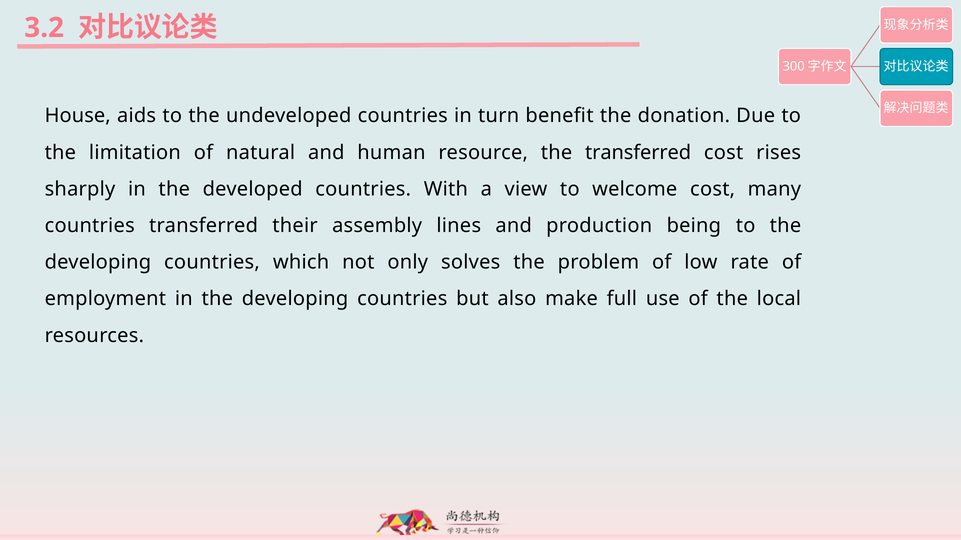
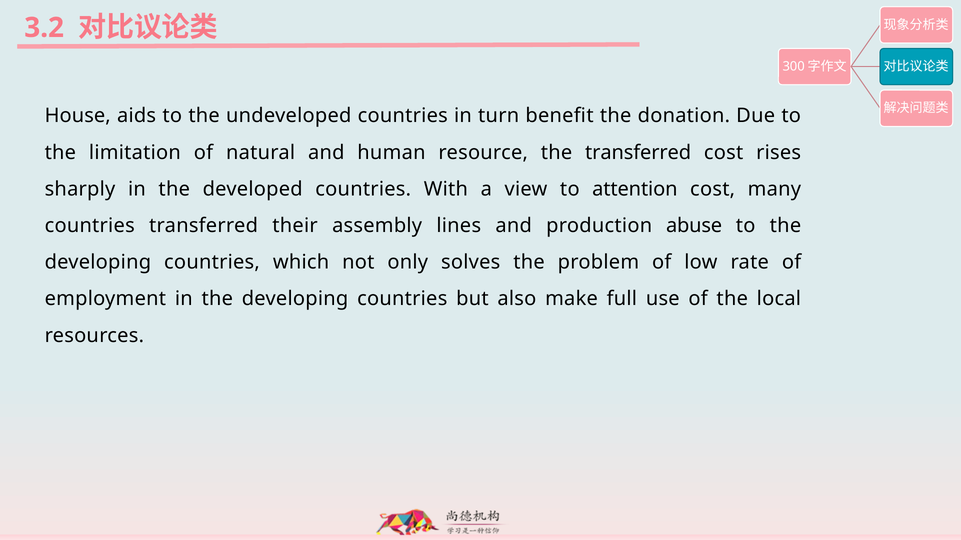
welcome: welcome -> attention (635, 189)
being: being -> abuse (694, 226)
